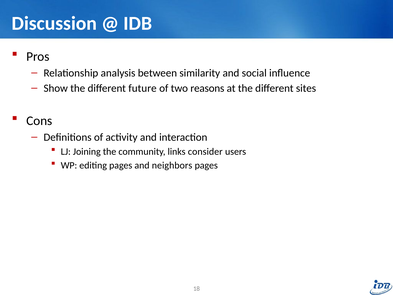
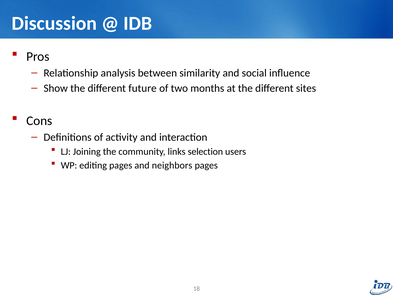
reasons: reasons -> months (207, 88)
consider: consider -> selection (205, 151)
